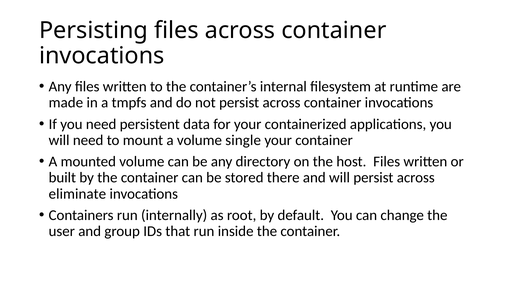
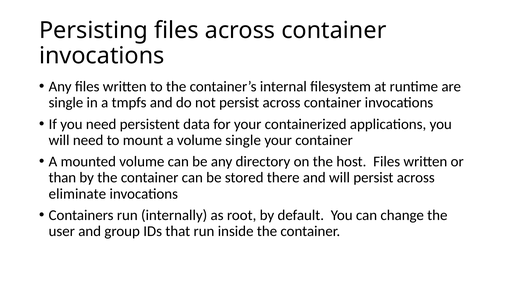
made: made -> single (66, 103)
built: built -> than (62, 178)
